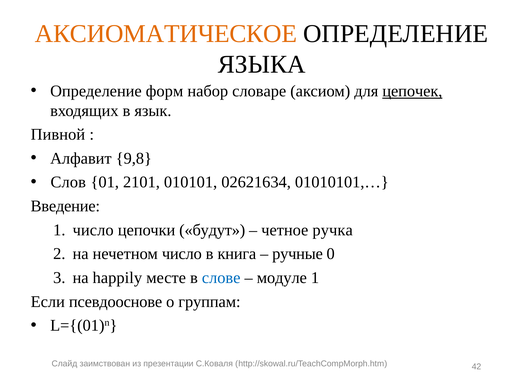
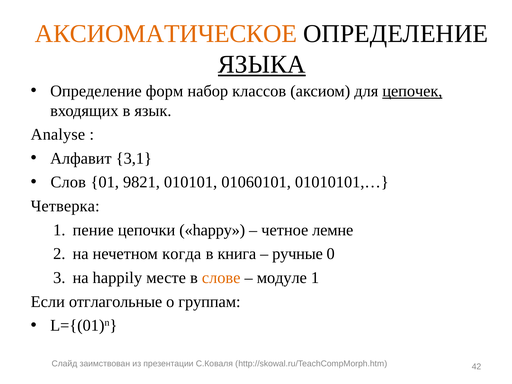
ЯЗЫКА underline: none -> present (262, 65)
словаре: словаре -> классов (259, 91)
Пивной: Пивной -> Analyse (58, 134)
9,8: 9,8 -> 3,1 (134, 158)
2101: 2101 -> 9821 (141, 182)
02621634: 02621634 -> 01060101 (256, 182)
Введение: Введение -> Четверка (65, 206)
1 число: число -> пение (93, 230)
будут: будут -> happy (212, 230)
ручка: ручка -> лемне (333, 230)
нечетном число: число -> когда (182, 254)
слове colour: blue -> orange (221, 278)
псевдооснове: псевдооснове -> отглагольные (116, 302)
